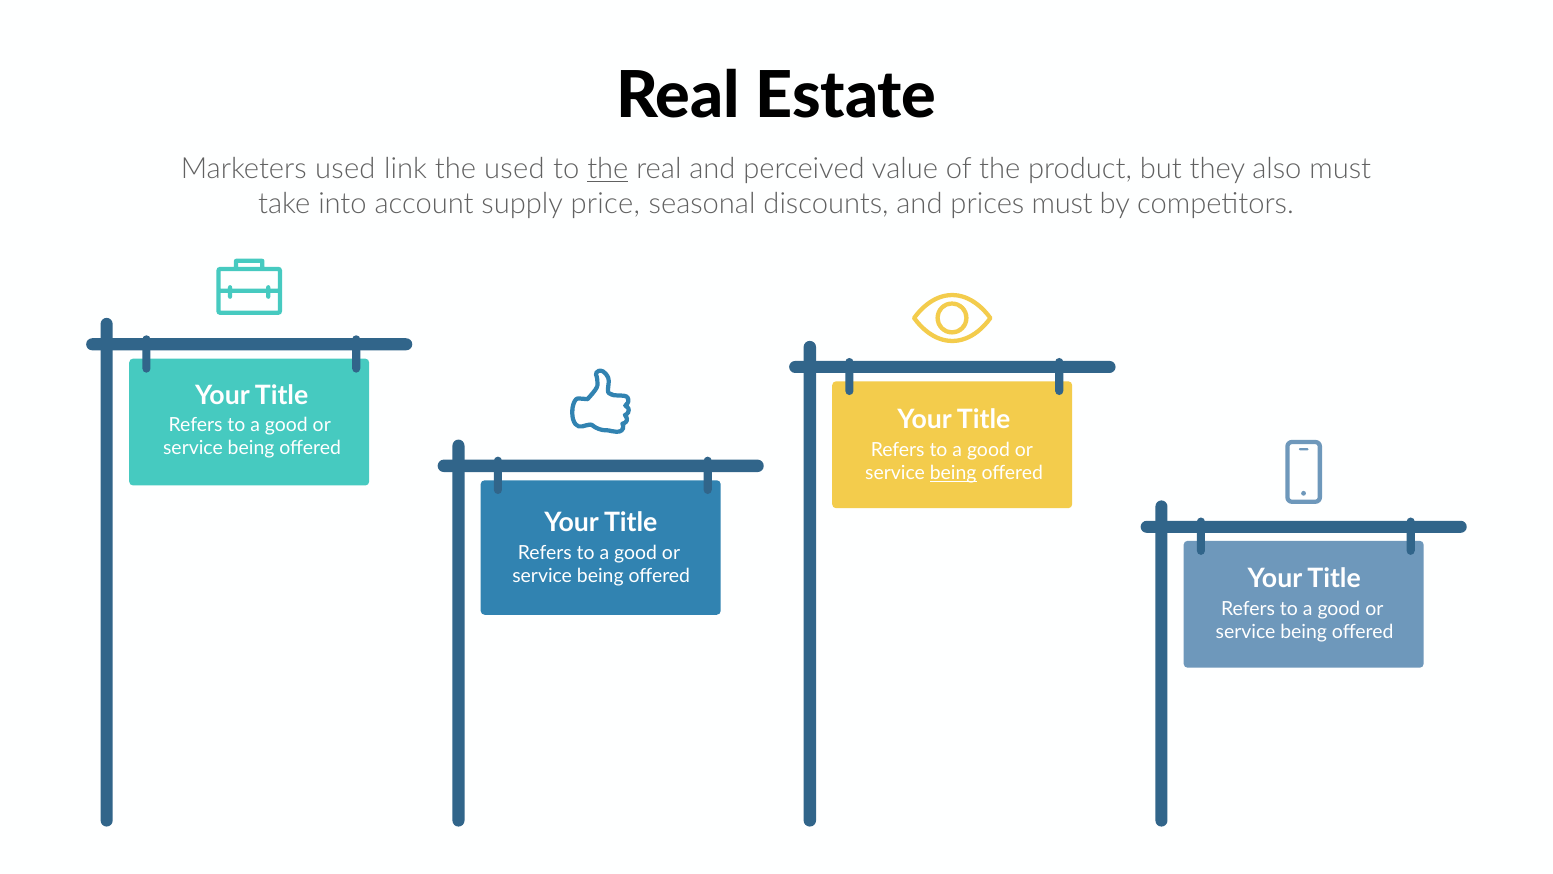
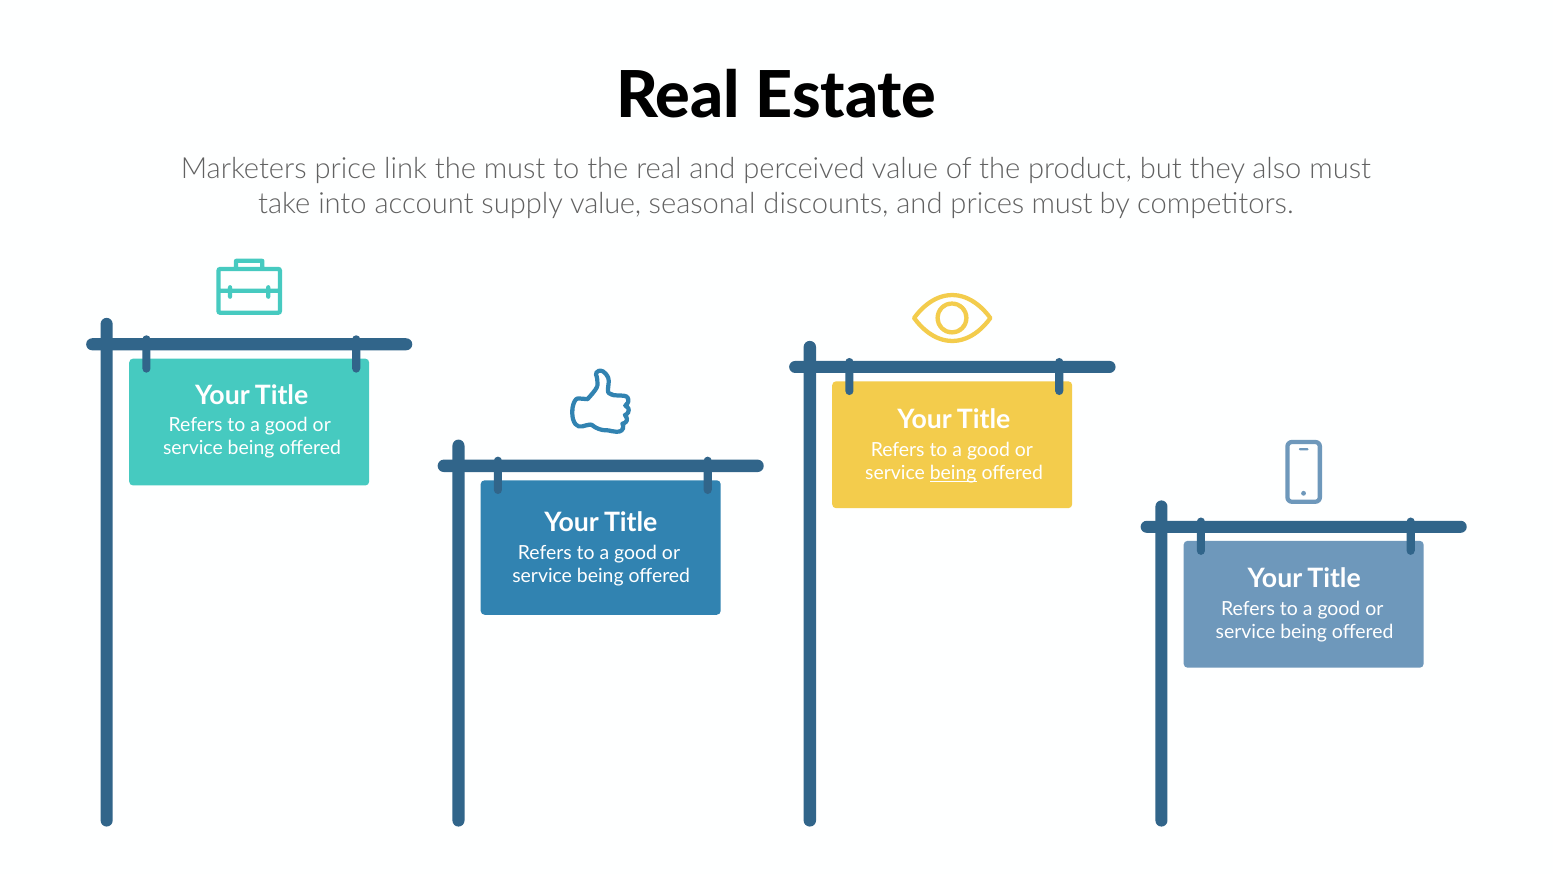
Marketers used: used -> price (345, 169)
the used: used -> must (515, 169)
the underline: present -> none (608, 169)
supply price: price -> value (606, 204)
